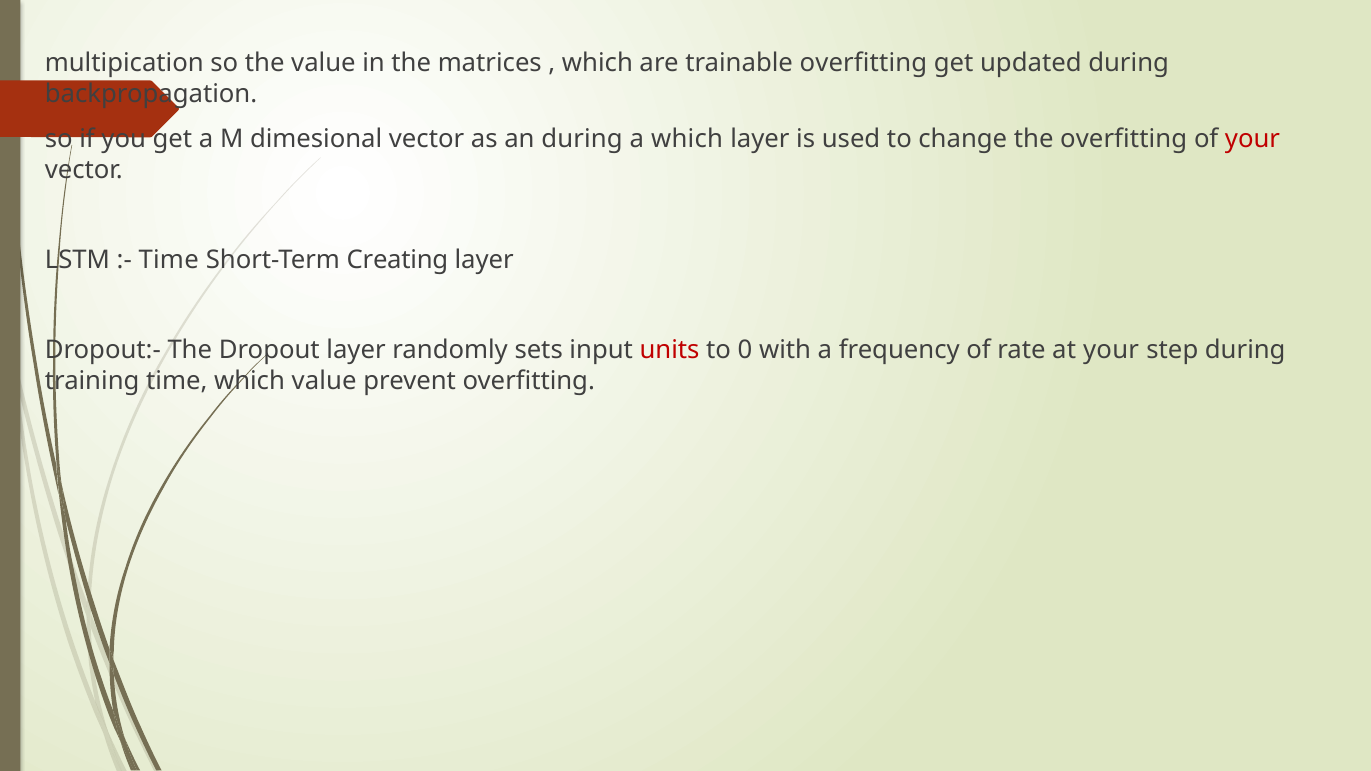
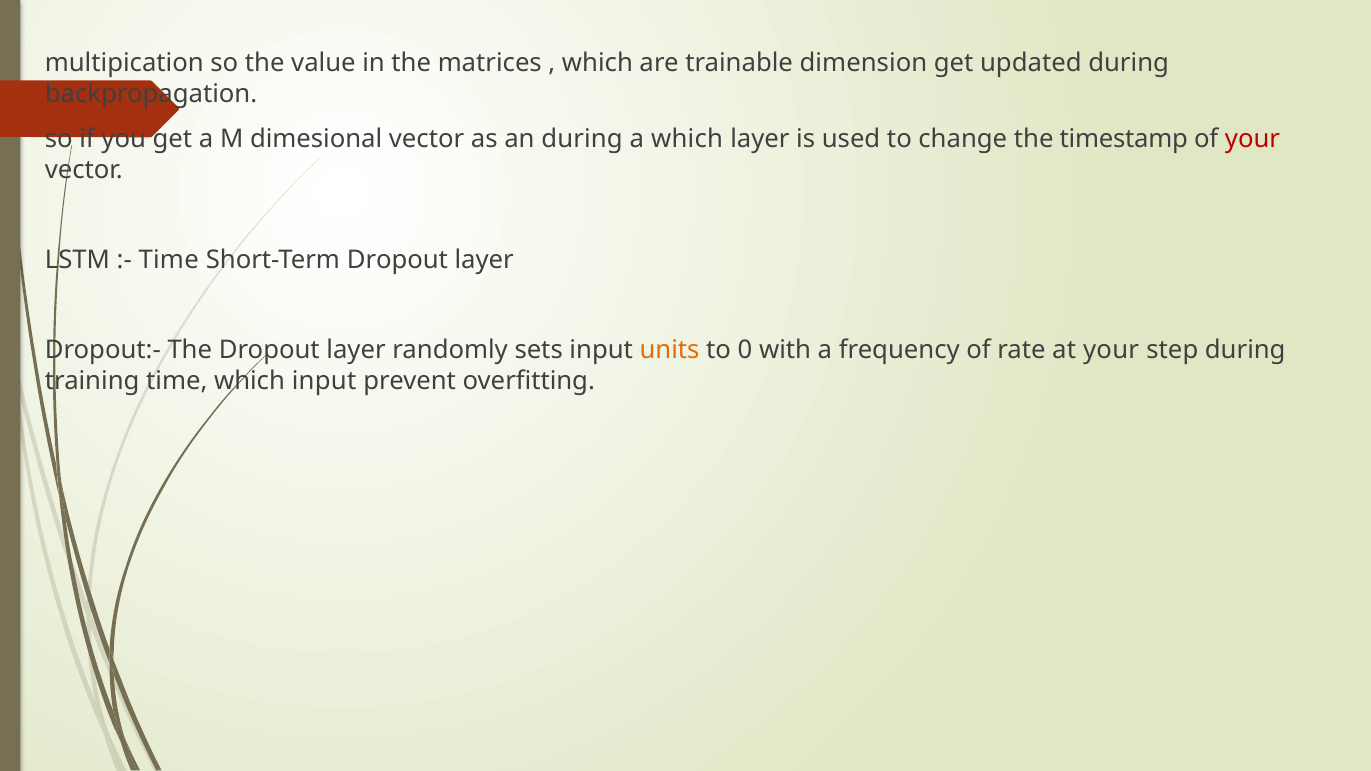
trainable overfitting: overfitting -> dimension (863, 63)
the overfitting: overfitting -> timestamp (1124, 139)
Short-Term Creating: Creating -> Dropout (397, 260)
units colour: red -> orange (670, 350)
which value: value -> input (324, 381)
